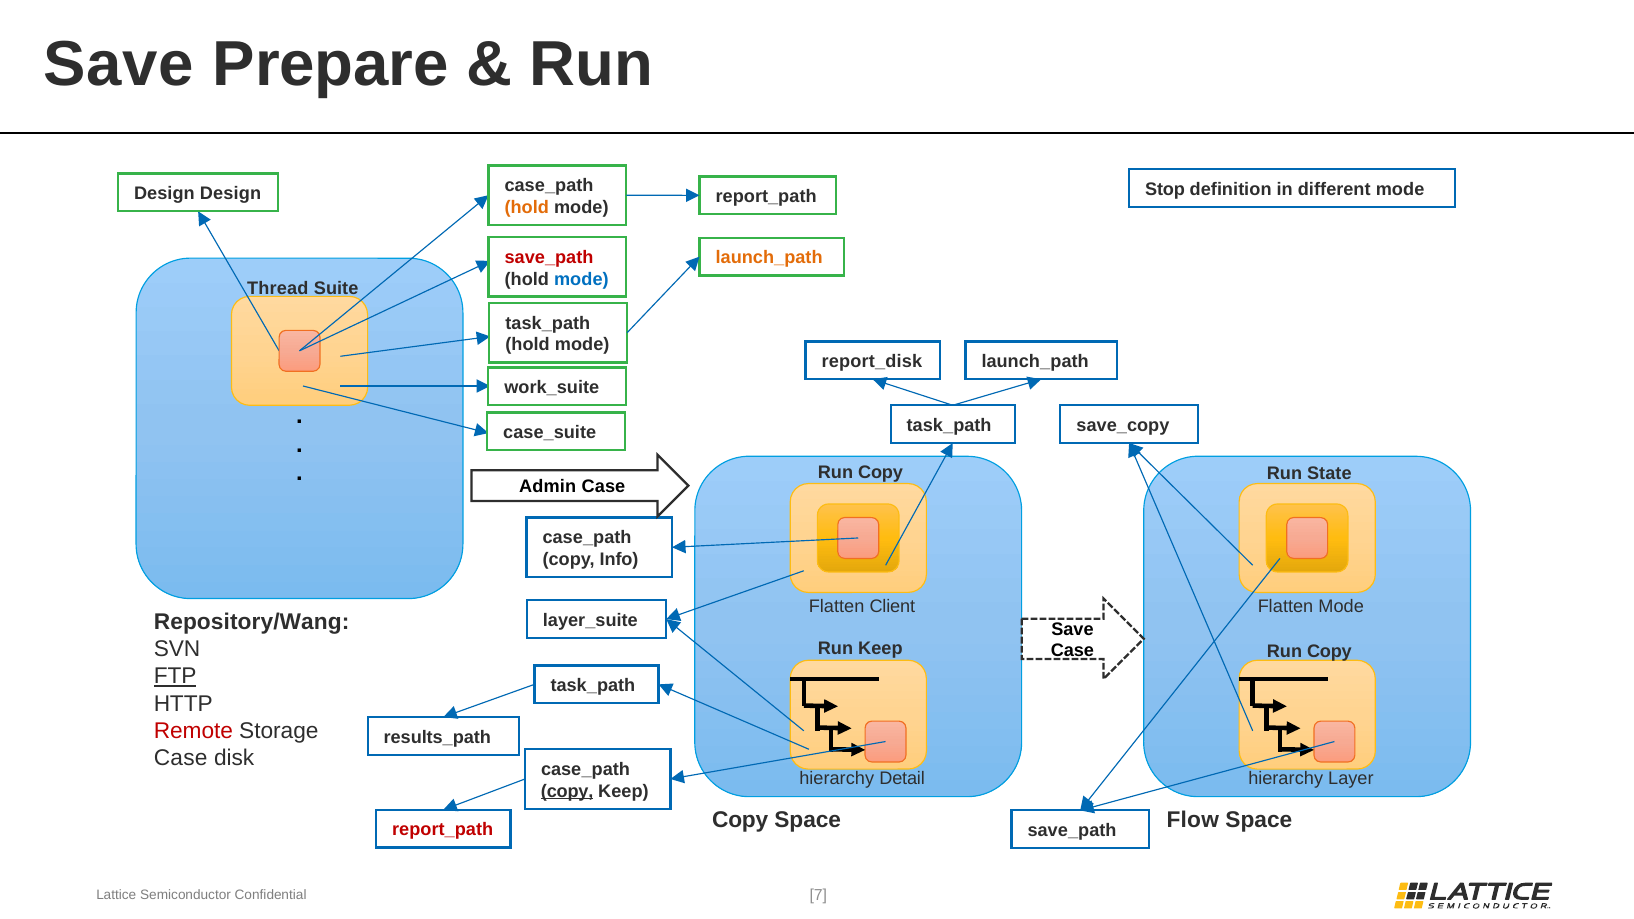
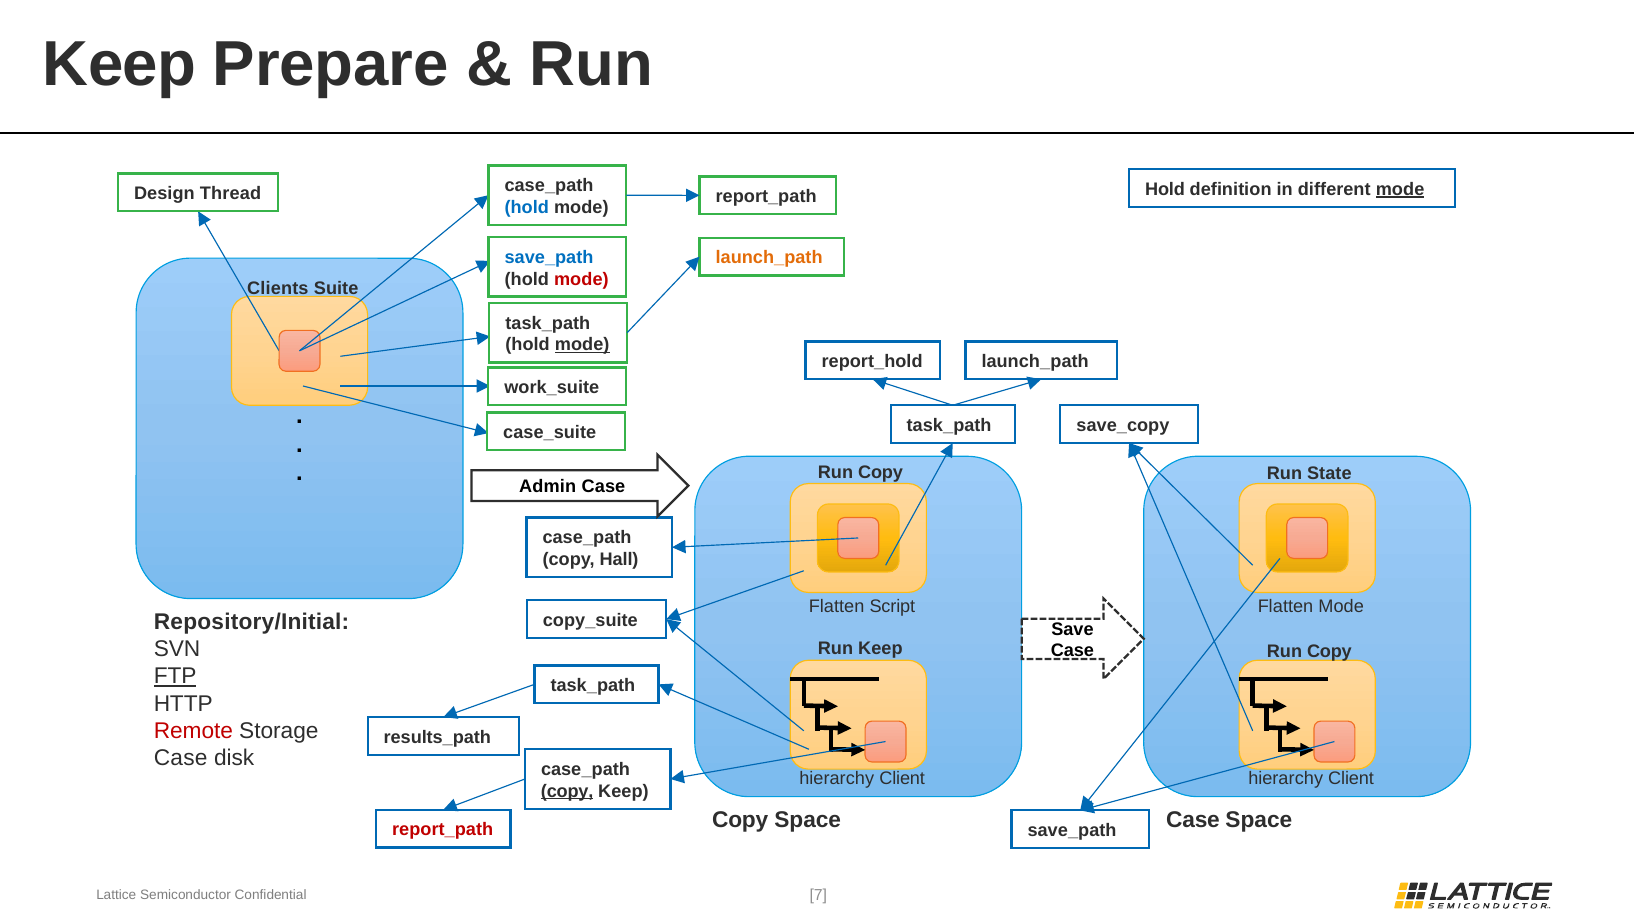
Save: Save -> Keep (120, 64)
Stop: Stop -> Hold (1165, 189)
mode underline: none -> present (1400, 189)
Design Design: Design -> Thread (231, 194)
hold colour: orange -> blue (527, 207)
save_path colour: red -> blue (549, 257)
mode colour: blue -> red (581, 279)
Thread: Thread -> Clients (278, 288)
mode underline: none -> present (582, 345)
report_disk: report_disk -> report_hold (872, 362)
Info: Info -> Hall (619, 560)
Client: Client -> Script (892, 607)
Repository/Wang: Repository/Wang -> Repository/Initial (252, 622)
layer_suite: layer_suite -> copy_suite (590, 620)
Detail: Detail -> Client (902, 778)
Layer: Layer -> Client (1351, 778)
Space Flow: Flow -> Case (1193, 820)
